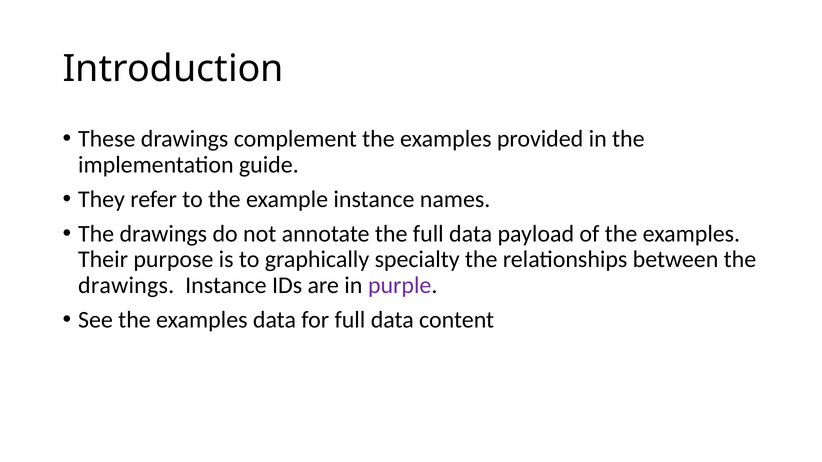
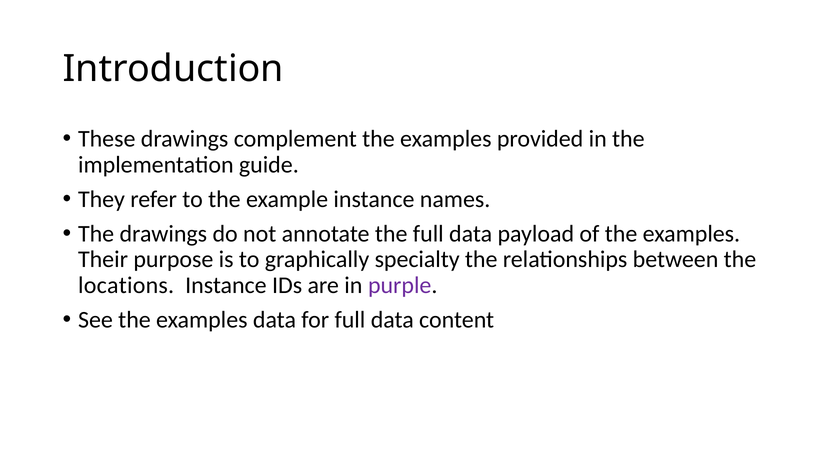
drawings: drawings -> locations (126, 286)
